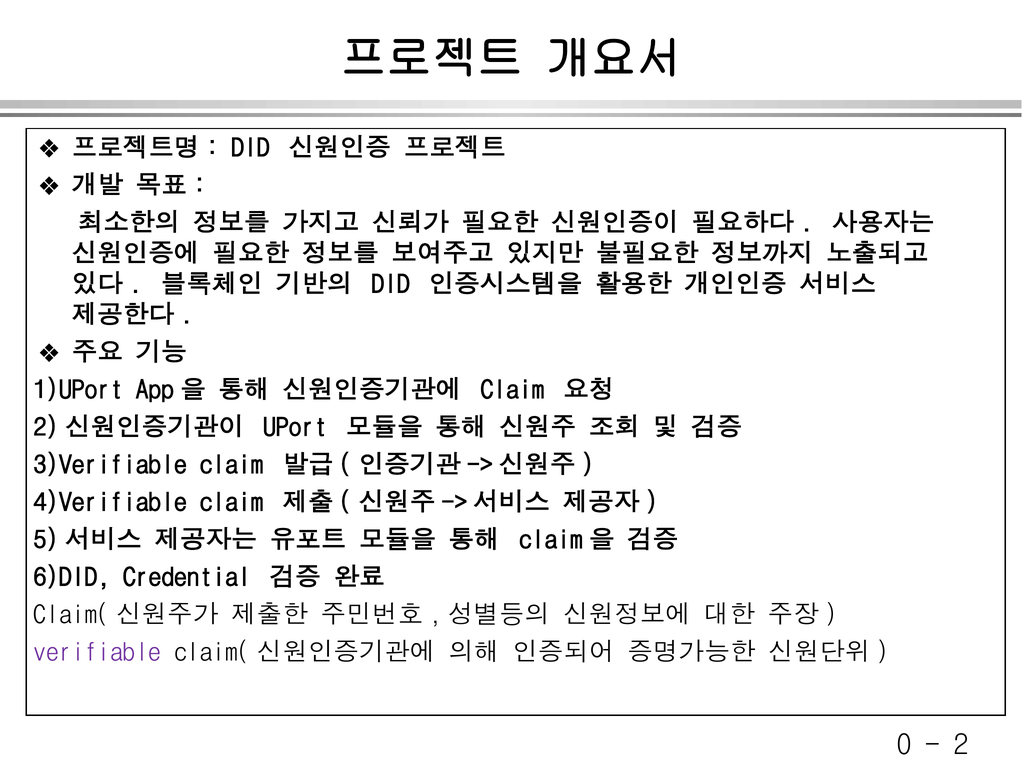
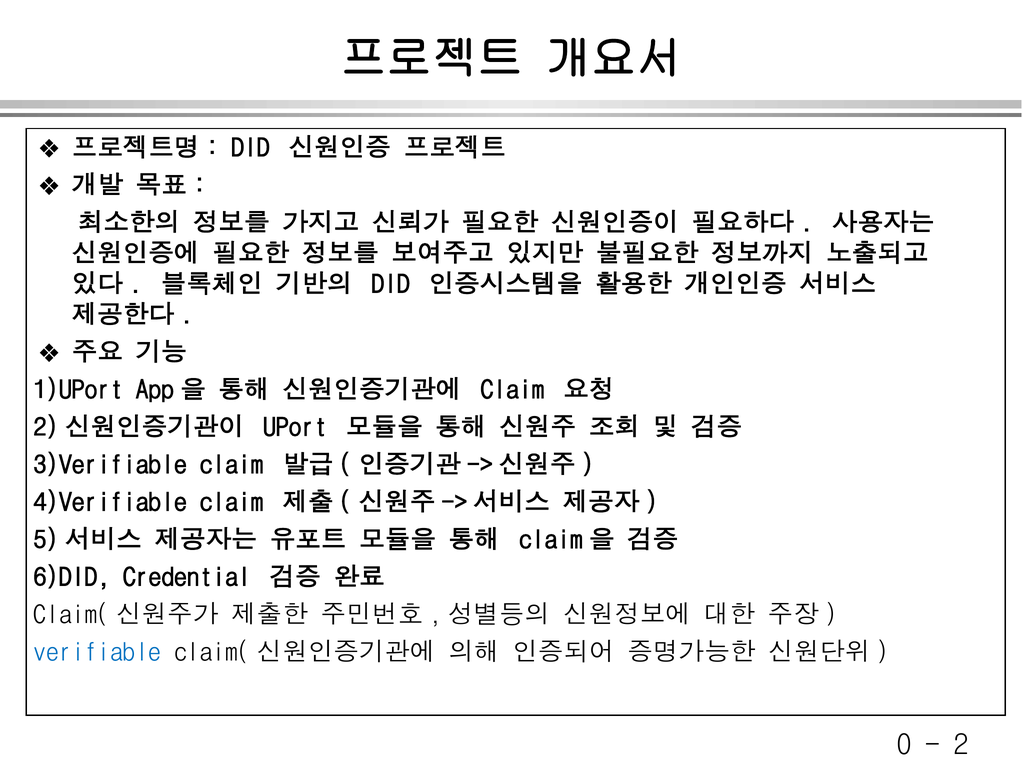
verifiable colour: purple -> blue (97, 652)
